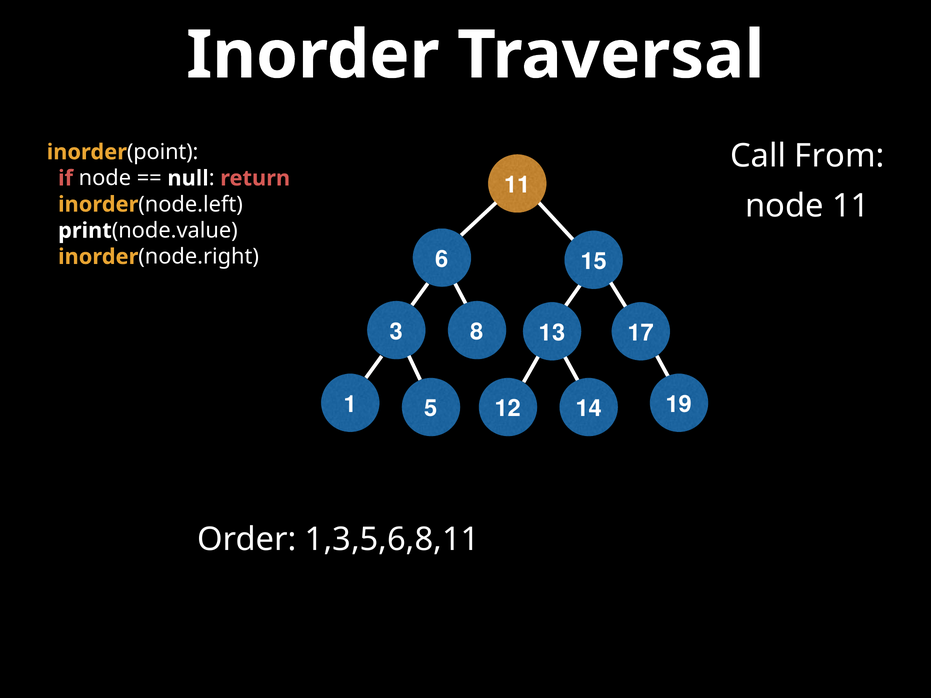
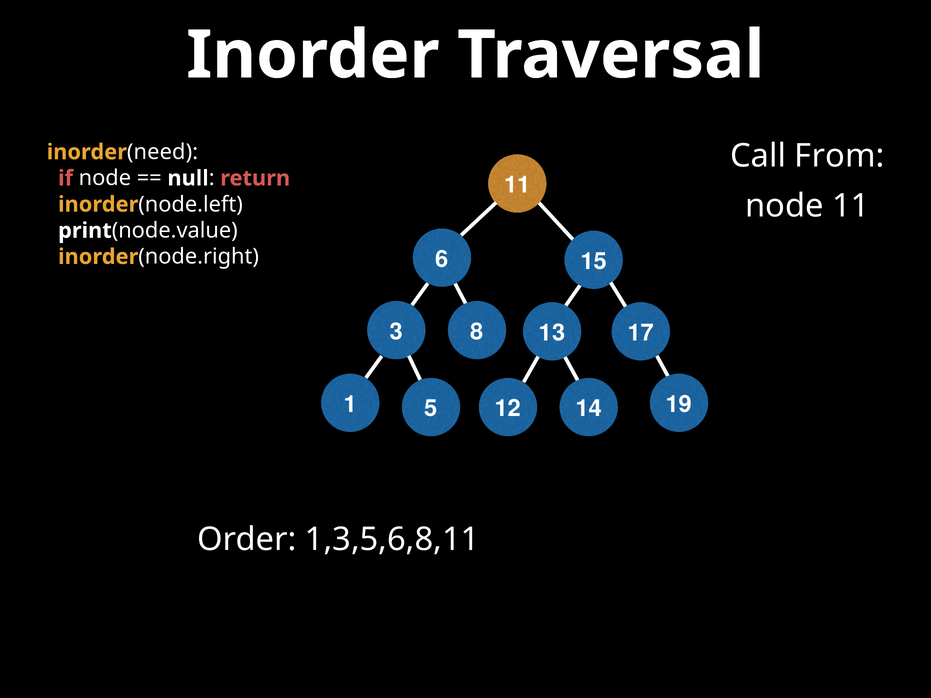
point: point -> need (163, 152)
